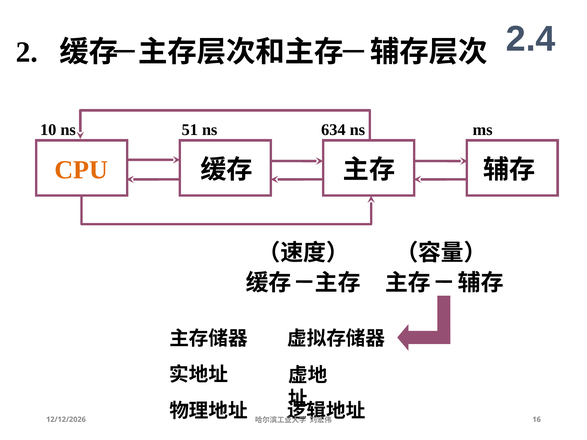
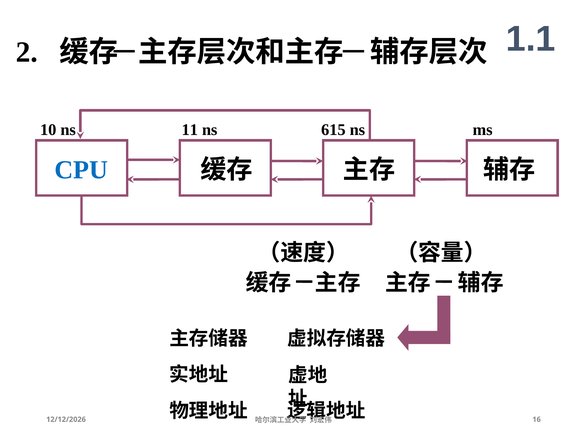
2.4: 2.4 -> 1.1 (531, 39)
51: 51 -> 11 (190, 130)
634: 634 -> 615 (333, 130)
CPU colour: orange -> blue (81, 170)
